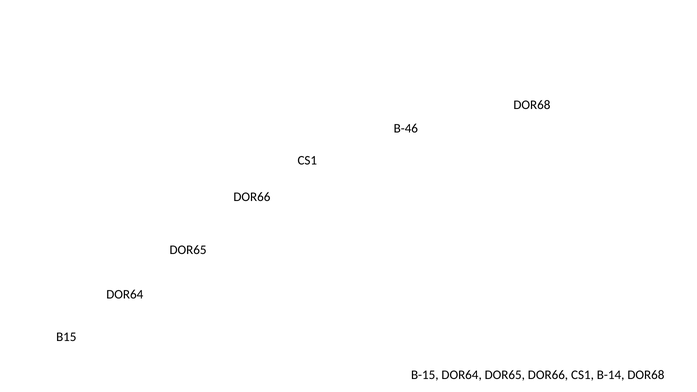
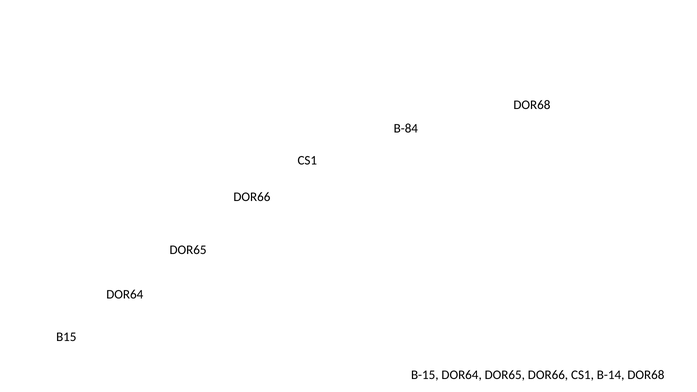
B-46: B-46 -> B-84 (406, 129)
